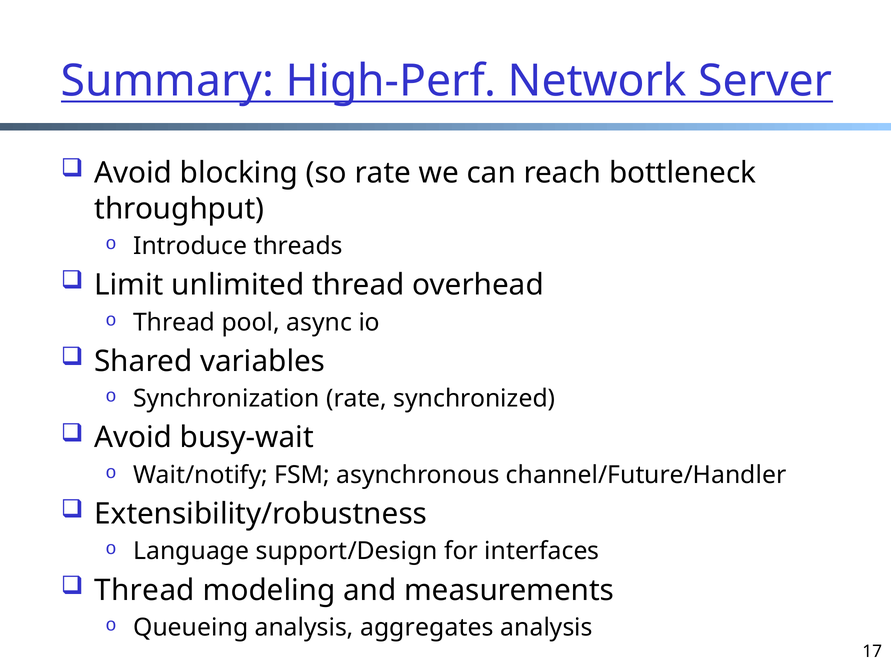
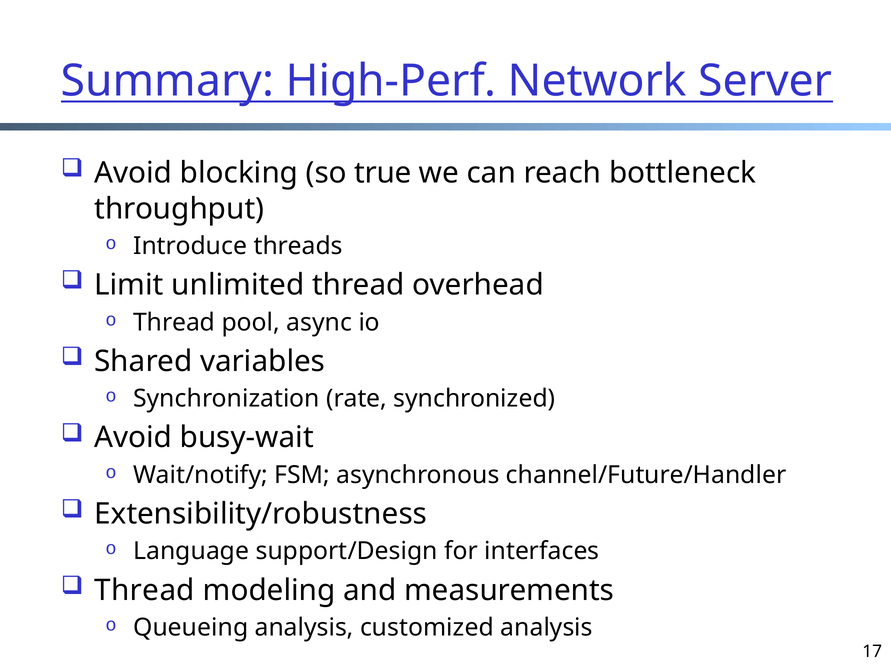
so rate: rate -> true (383, 173)
aggregates: aggregates -> customized (427, 627)
